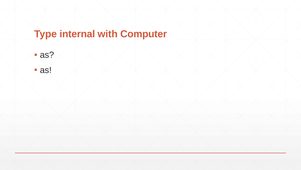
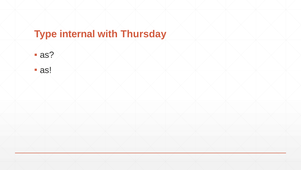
Computer: Computer -> Thursday (144, 34)
